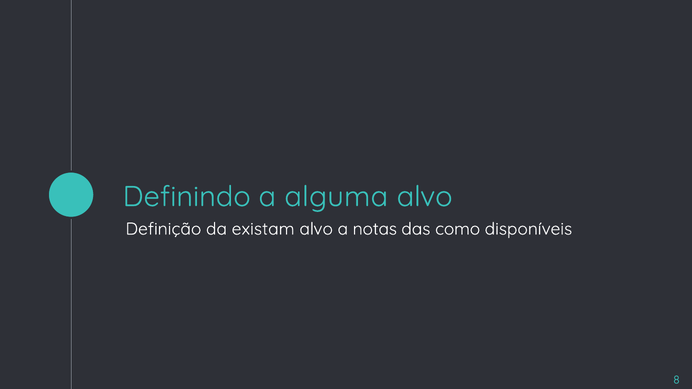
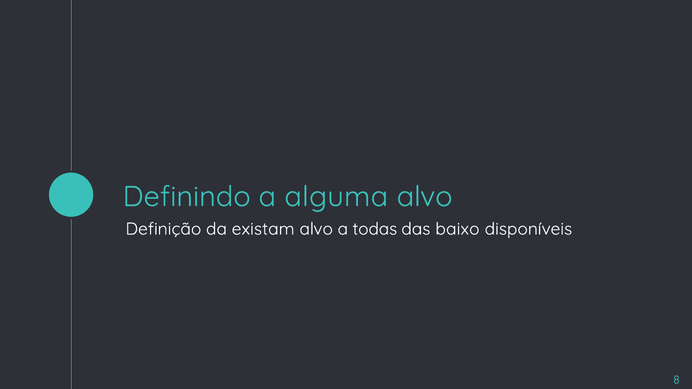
notas: notas -> todas (375, 229)
como: como -> baixo (457, 229)
